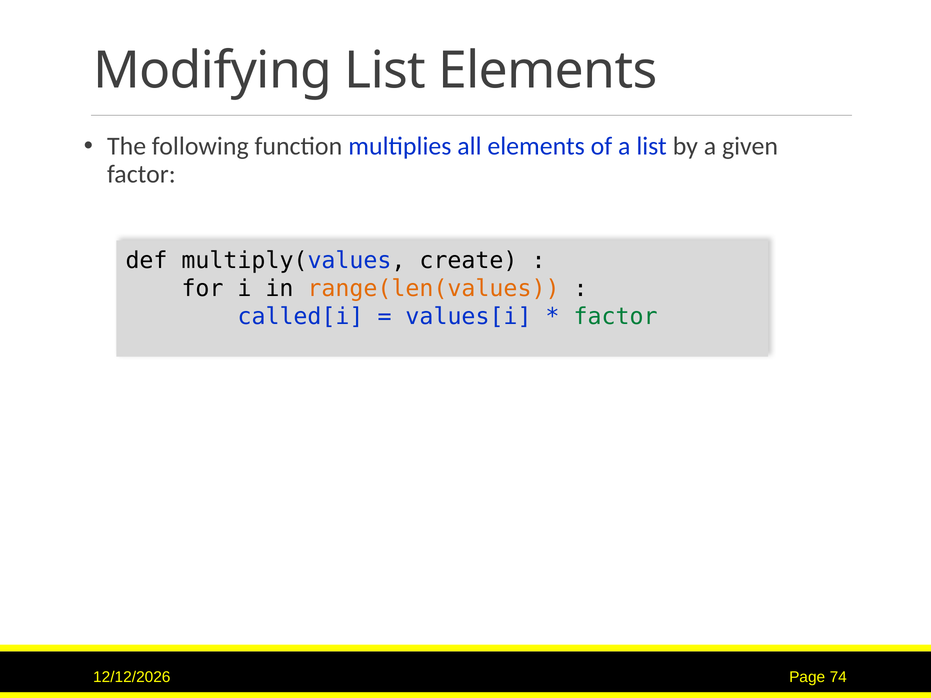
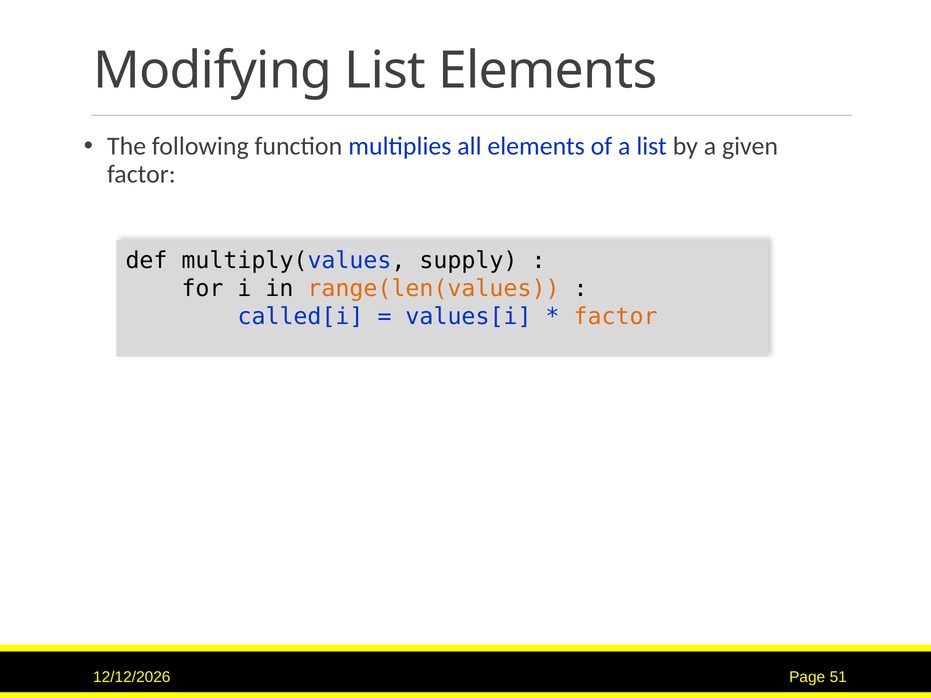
create: create -> supply (468, 261)
factor colour: green -> orange (616, 317)
74: 74 -> 51 (838, 677)
